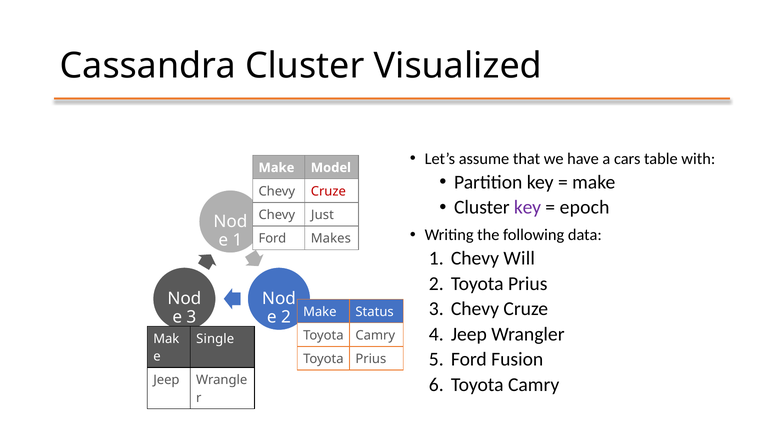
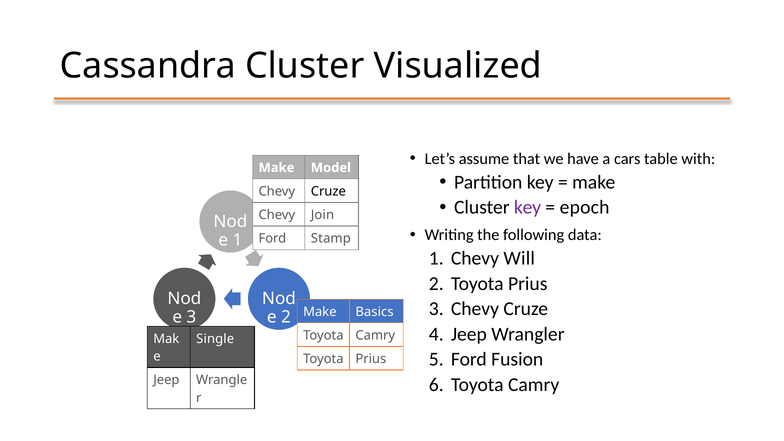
Cruze colour: red -> black (328, 191)
Just: Just -> Join (322, 215)
Makes: Makes -> Stamp (331, 239)
Status: Status -> Basics (375, 312)
